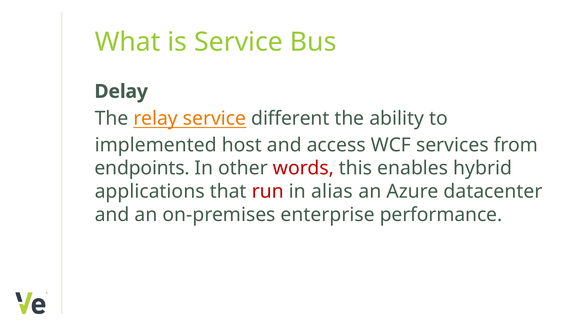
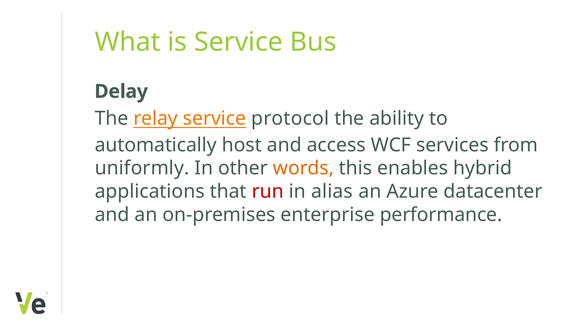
different: different -> protocol (290, 119)
implemented: implemented -> automatically (156, 145)
endpoints: endpoints -> uniformly (142, 168)
words colour: red -> orange (303, 168)
